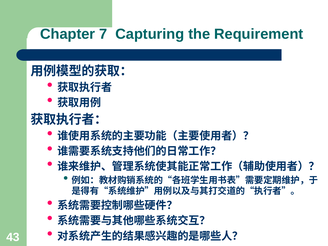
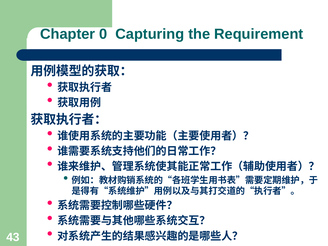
7: 7 -> 0 (103, 34)
